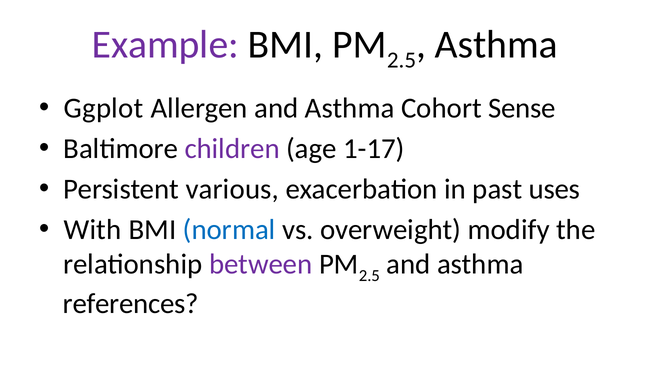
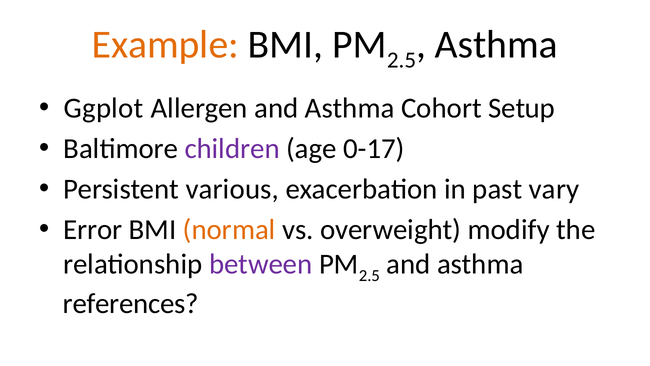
Example colour: purple -> orange (165, 45)
Sense: Sense -> Setup (522, 108)
1-17: 1-17 -> 0-17 (374, 148)
uses: uses -> vary (554, 189)
With: With -> Error (93, 229)
normal colour: blue -> orange (229, 229)
